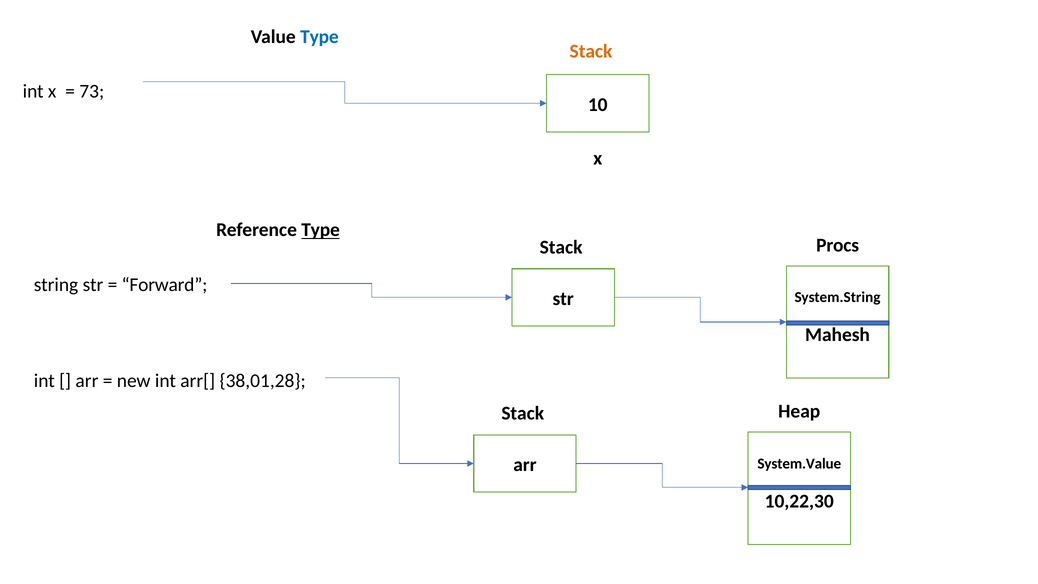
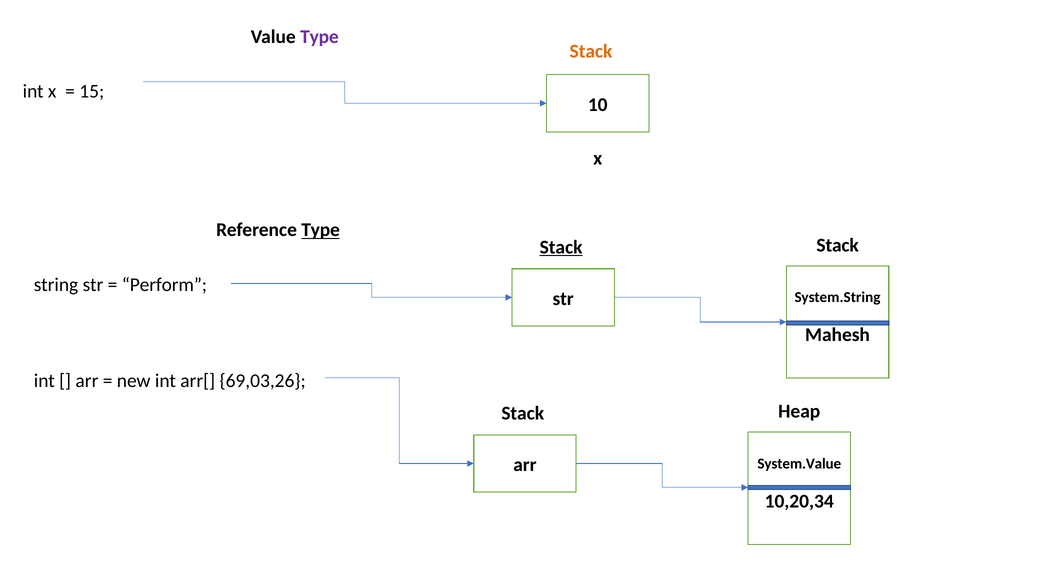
Type colour: blue -> purple (319, 37)
73: 73 -> 15 (92, 92)
Procs: Procs -> Stack (838, 245)
Stack underline: none -> present (561, 247)
Forward: Forward -> Perform (164, 285)
38,01,28: 38,01,28 -> 69,03,26 (263, 381)
10,22,30: 10,22,30 -> 10,20,34 (799, 501)
